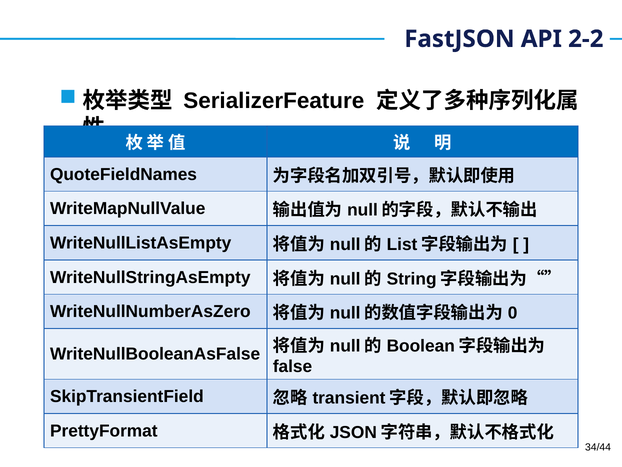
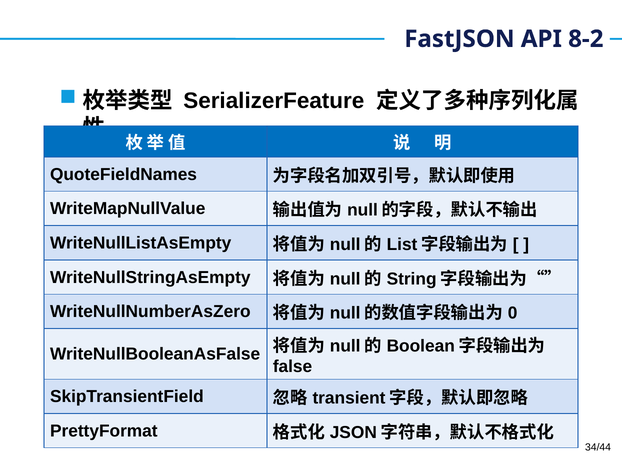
2-2: 2-2 -> 8-2 (586, 39)
